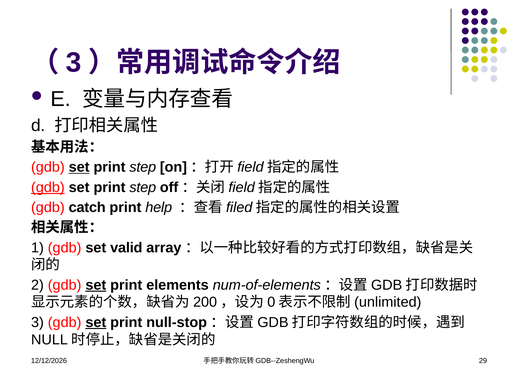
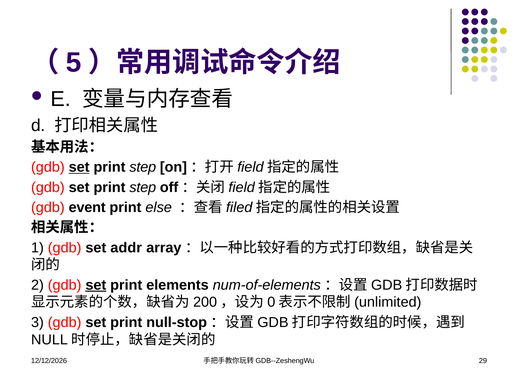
3: 3 -> 5 (74, 63)
gdb underline: present -> none (48, 187)
catch: catch -> event (87, 208)
help: help -> else (159, 208)
valid: valid -> addr (126, 248)
set underline: present -> none (96, 323)
